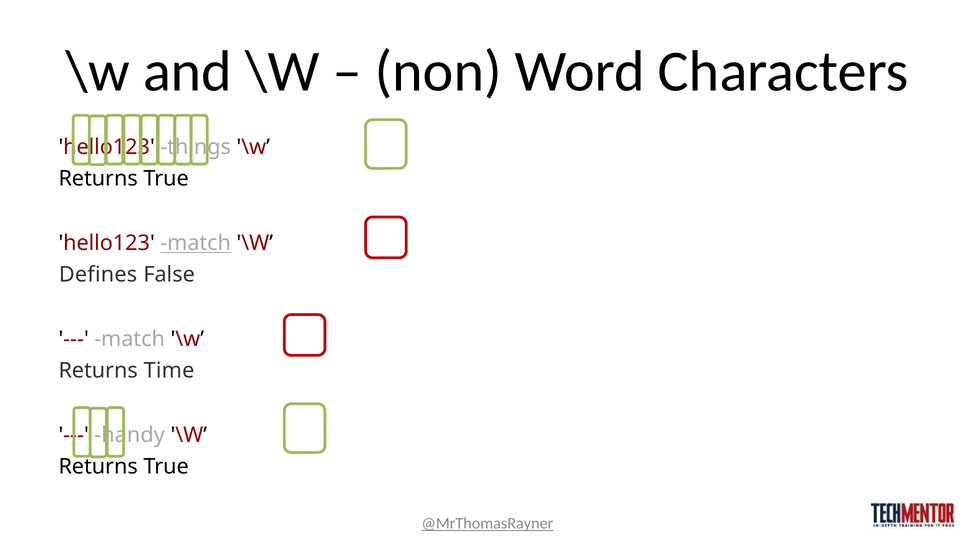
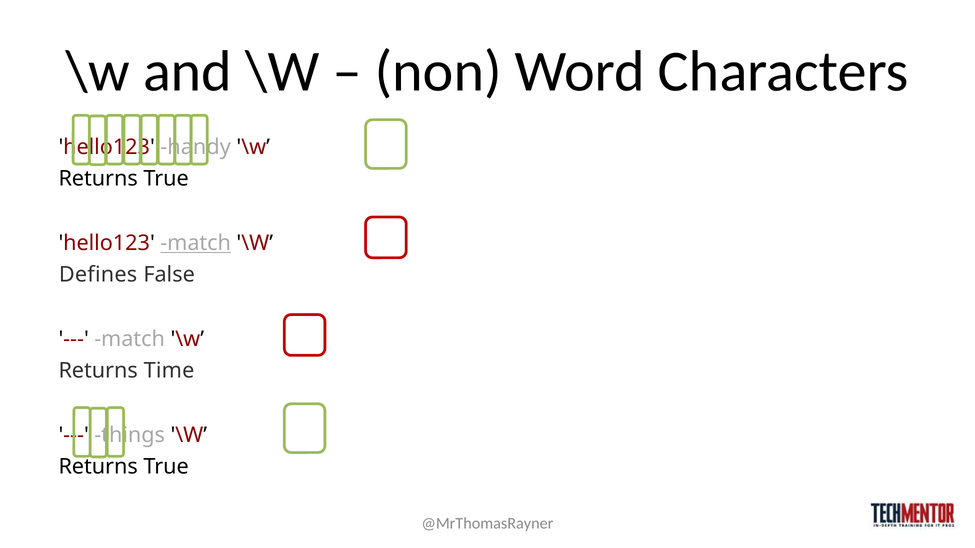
things: things -> handy (196, 147)
handy: handy -> things (130, 436)
@MrThomasRayner underline: present -> none (487, 524)
